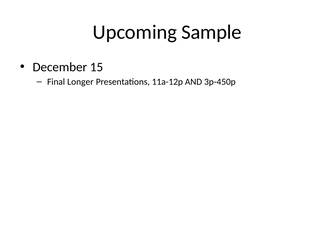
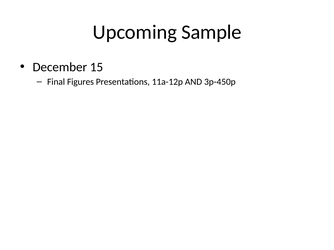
Longer: Longer -> Figures (80, 82)
